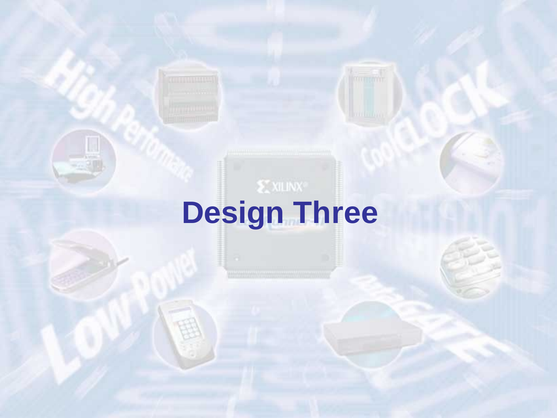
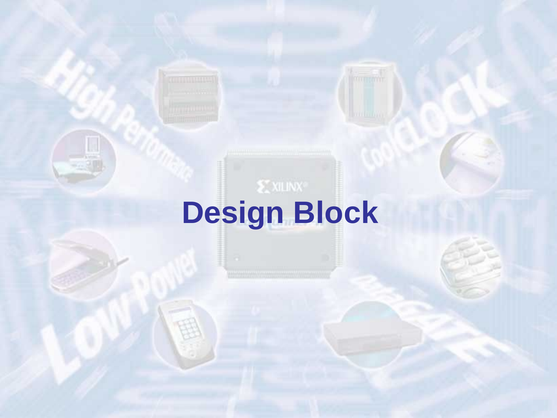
Three: Three -> Block (336, 213)
